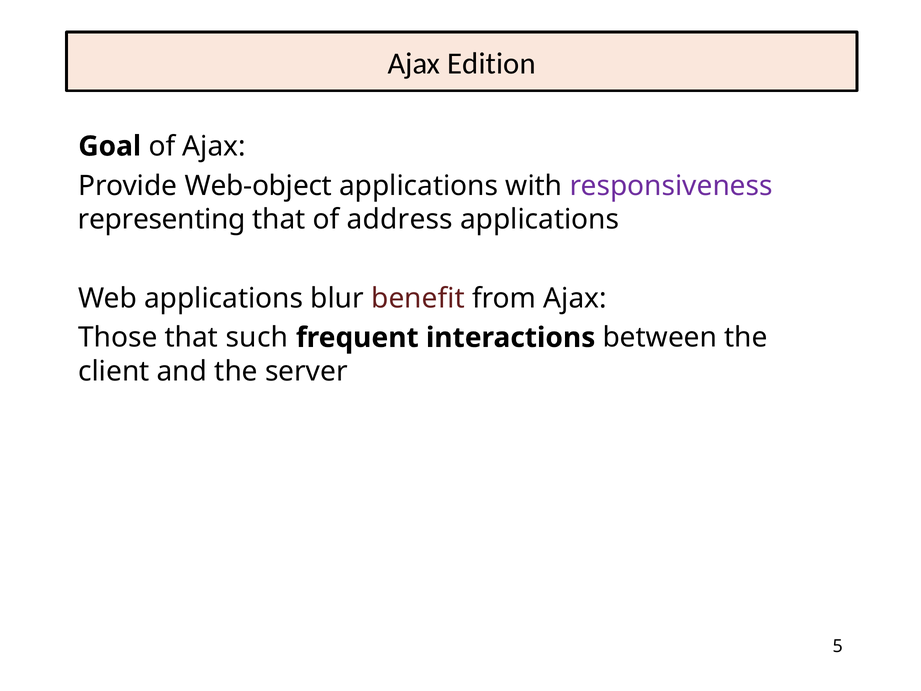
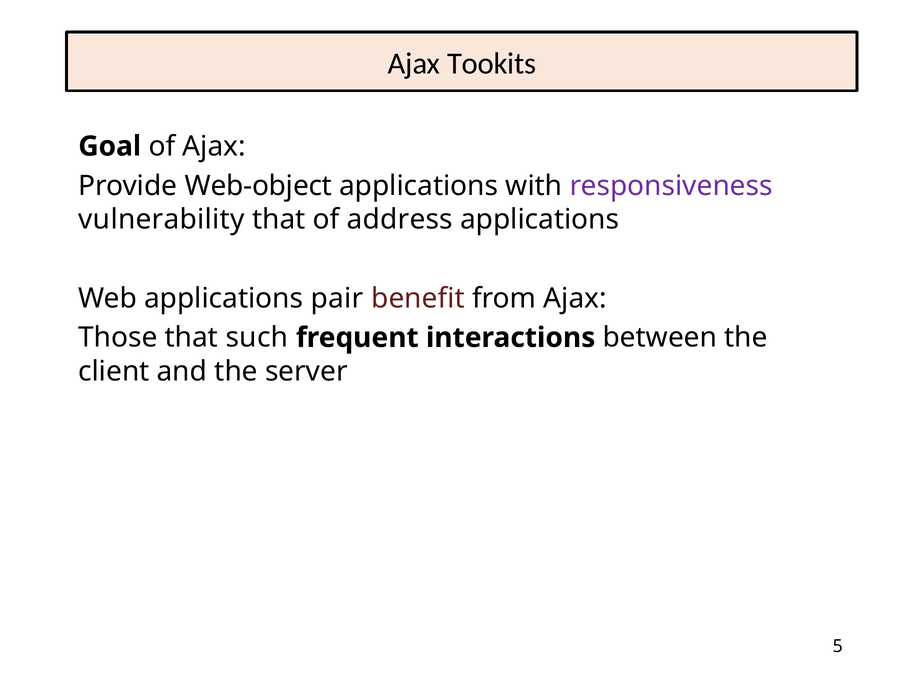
Edition: Edition -> Tookits (492, 64)
representing: representing -> vulnerability (162, 219)
blur: blur -> pair (337, 298)
